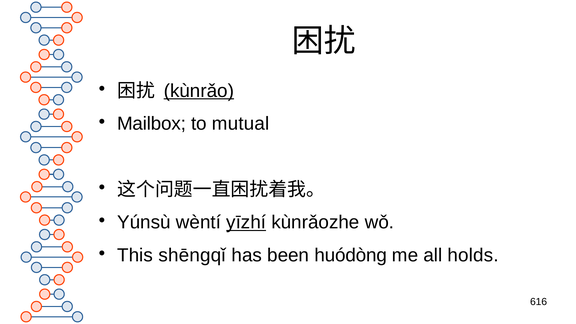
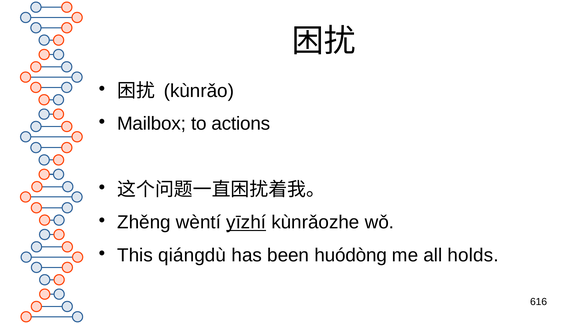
kùnrǎo underline: present -> none (199, 91)
mutual: mutual -> actions (241, 124)
Yúnsù: Yúnsù -> Zhěng (144, 222)
shēngqǐ: shēngqǐ -> qiángdù (192, 255)
